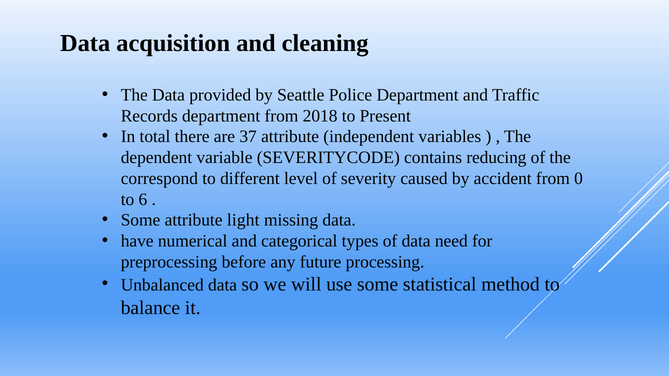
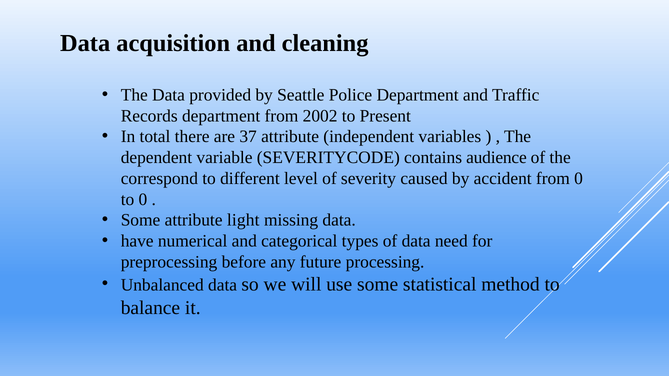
2018: 2018 -> 2002 (320, 116)
reducing: reducing -> audience (496, 158)
to 6: 6 -> 0 (143, 199)
